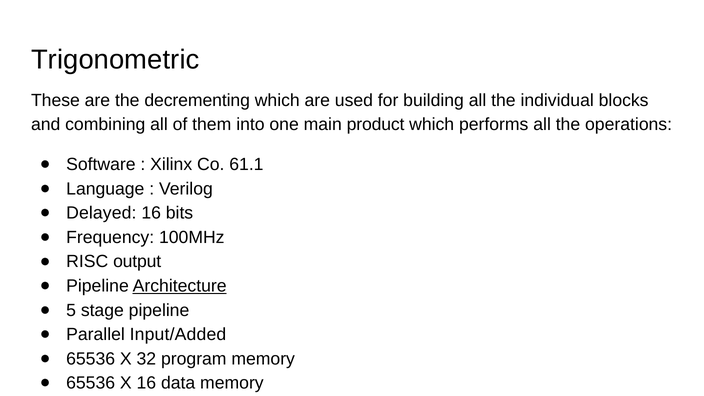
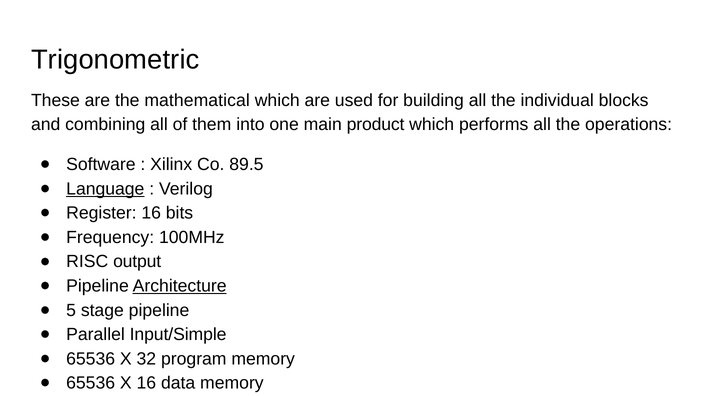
decrementing: decrementing -> mathematical (197, 100)
61.1: 61.1 -> 89.5 (246, 165)
Language underline: none -> present (105, 189)
Delayed: Delayed -> Register (101, 213)
Input/Added: Input/Added -> Input/Simple (178, 334)
